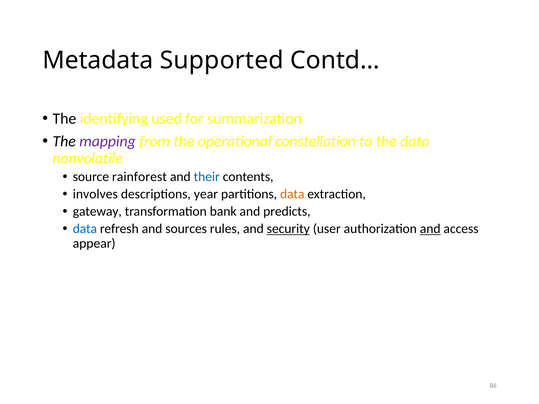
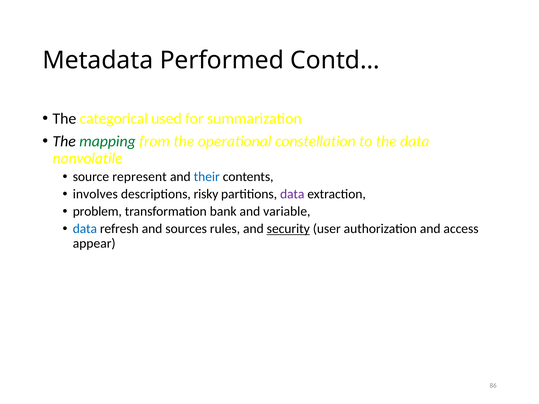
Supported: Supported -> Performed (222, 60)
identifying: identifying -> categorical (114, 119)
mapping colour: purple -> green (108, 141)
rainforest: rainforest -> represent (139, 177)
year: year -> risky (206, 194)
data colour: orange -> purple (292, 194)
gateway: gateway -> problem (97, 212)
predicts: predicts -> variable (287, 212)
and underline: present -> none (430, 229)
